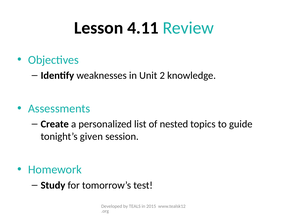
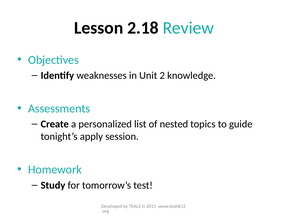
4.11: 4.11 -> 2.18 (143, 28)
given: given -> apply (91, 137)
